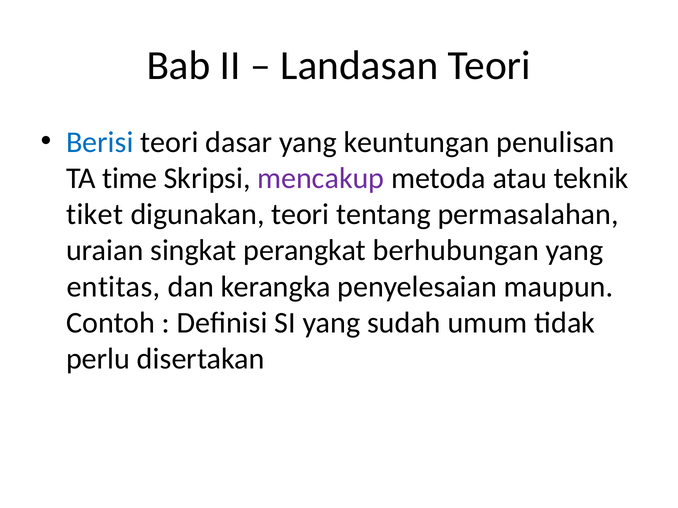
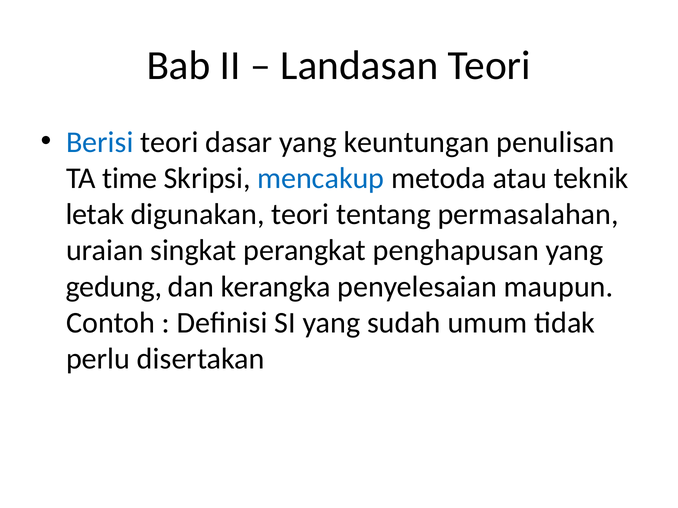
mencakup colour: purple -> blue (321, 178)
tiket: tiket -> letak (95, 215)
berhubungan: berhubungan -> penghapusan (456, 251)
entitas: entitas -> gedung (114, 287)
